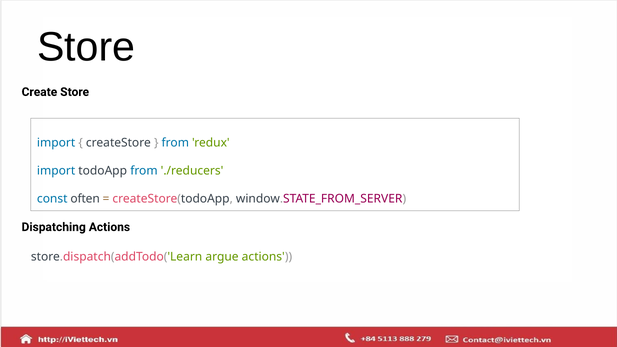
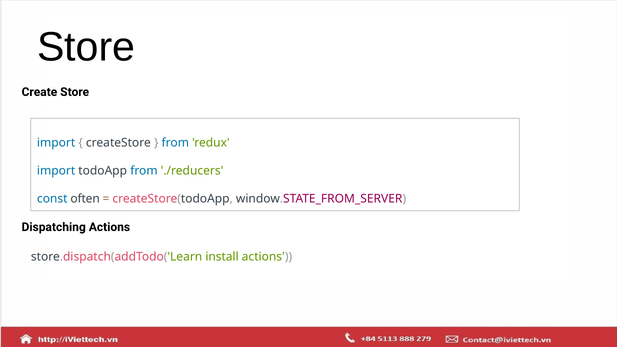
argue: argue -> install (222, 257)
